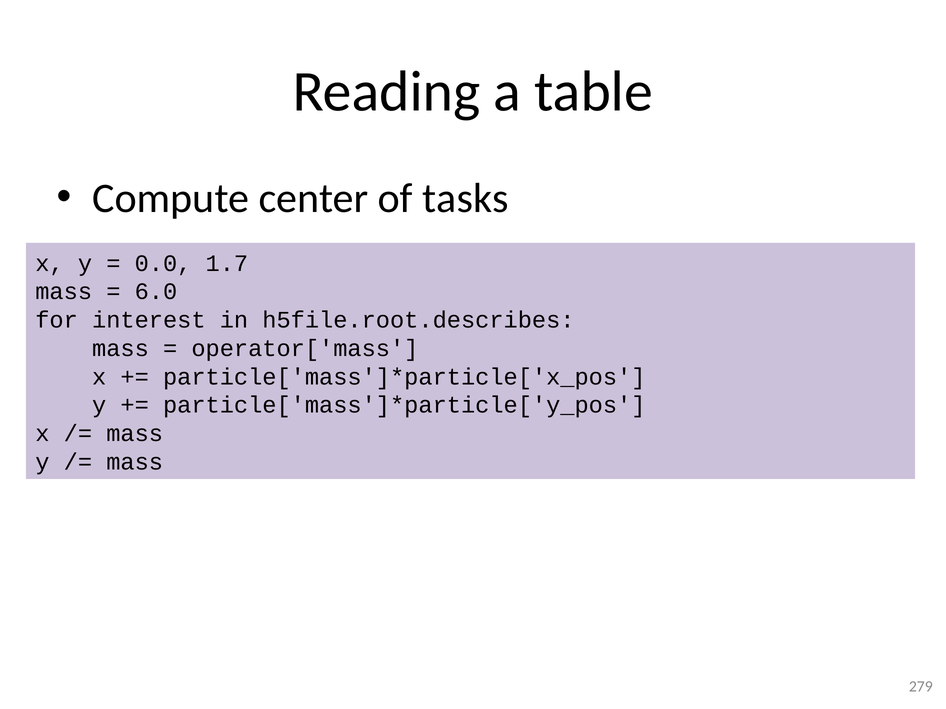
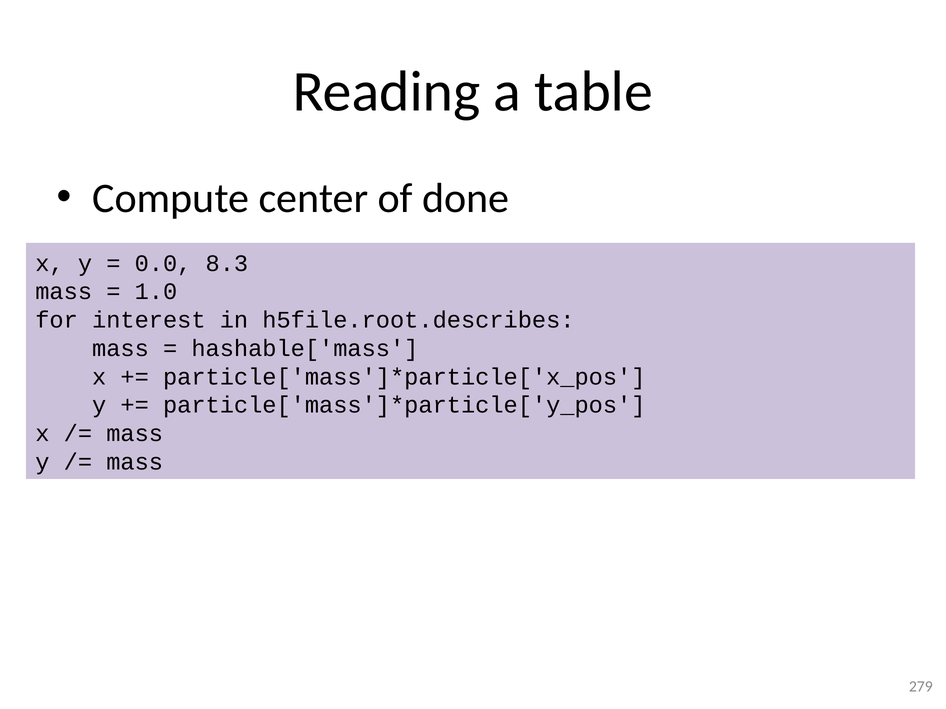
tasks: tasks -> done (466, 198)
1.7: 1.7 -> 8.3 (227, 263)
6.0: 6.0 -> 1.0 (156, 292)
operator['mass: operator['mass -> hashable['mass (305, 349)
